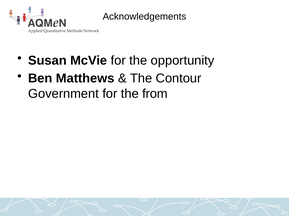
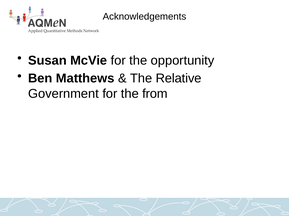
Contour: Contour -> Relative (179, 79)
